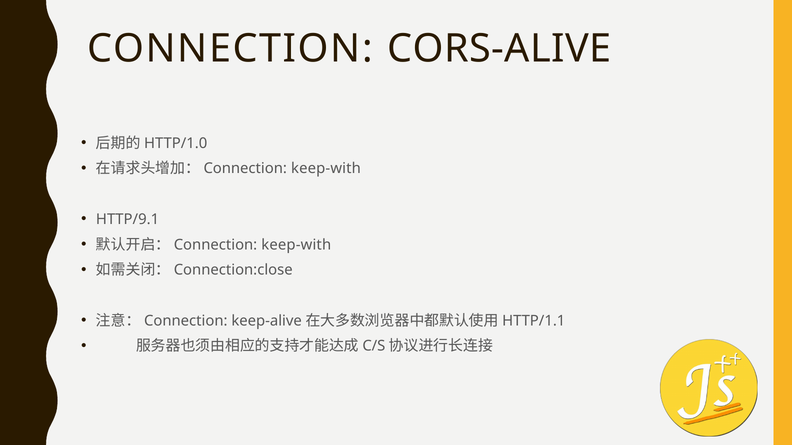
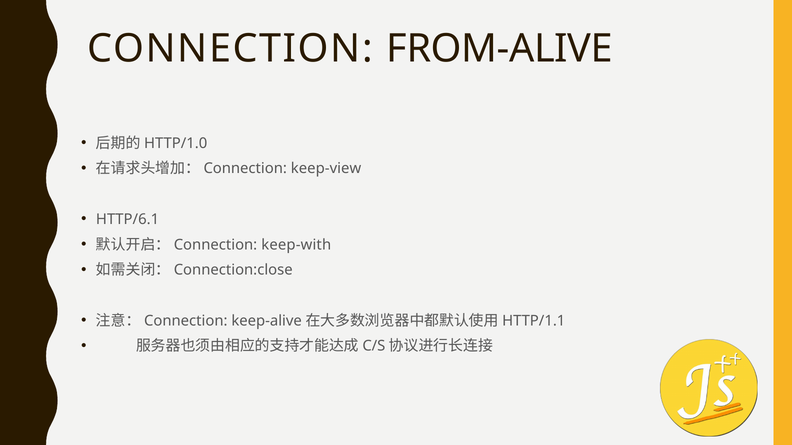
CORS-ALIVE: CORS-ALIVE -> FROM-ALIVE (500, 49)
keep-with: keep-with -> keep-view (326, 169)
HTTP/9.1: HTTP/9.1 -> HTTP/6.1 (128, 220)
